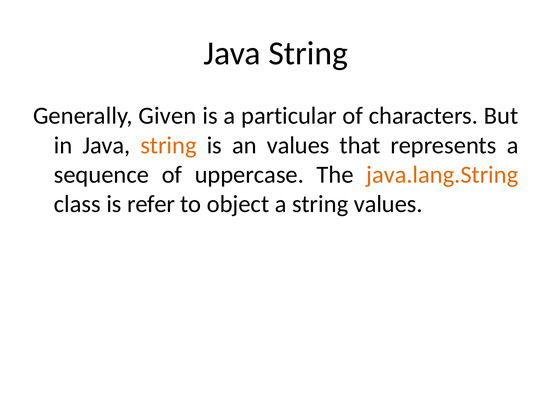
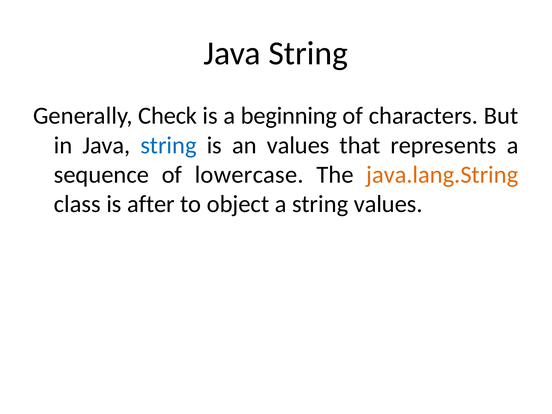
Given: Given -> Check (168, 116)
particular: particular -> beginning (289, 116)
string colour: orange -> blue (168, 145)
uppercase: uppercase -> lowercase (249, 175)
refer: refer -> after (151, 204)
